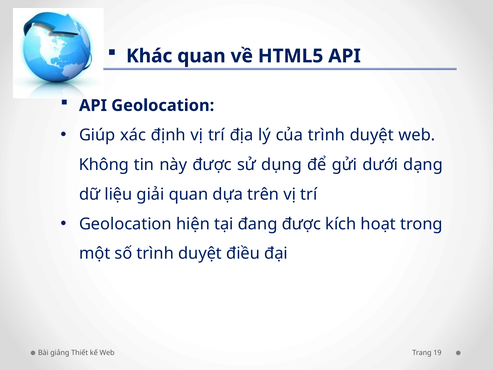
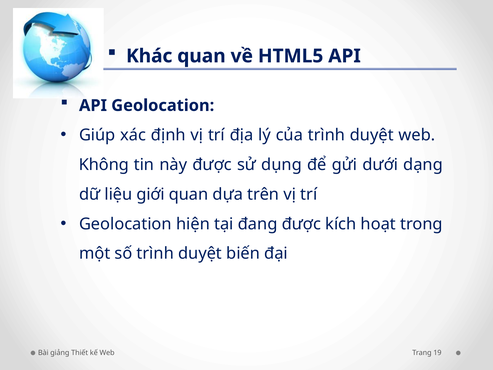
giải: giải -> giới (151, 194)
điều: điều -> biến (243, 253)
